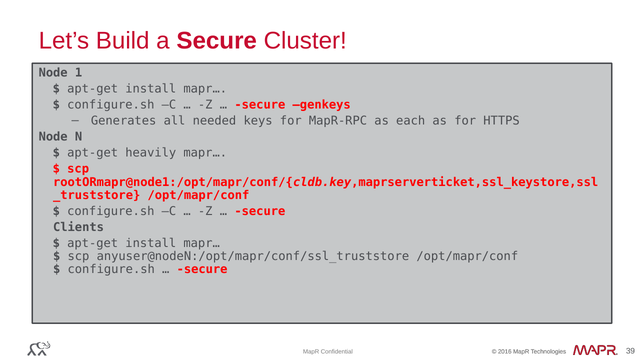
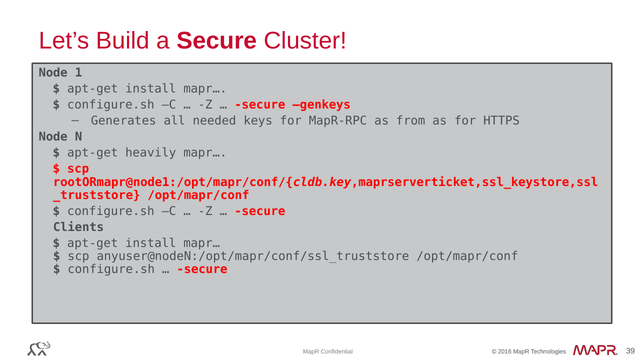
each: each -> from (411, 121)
